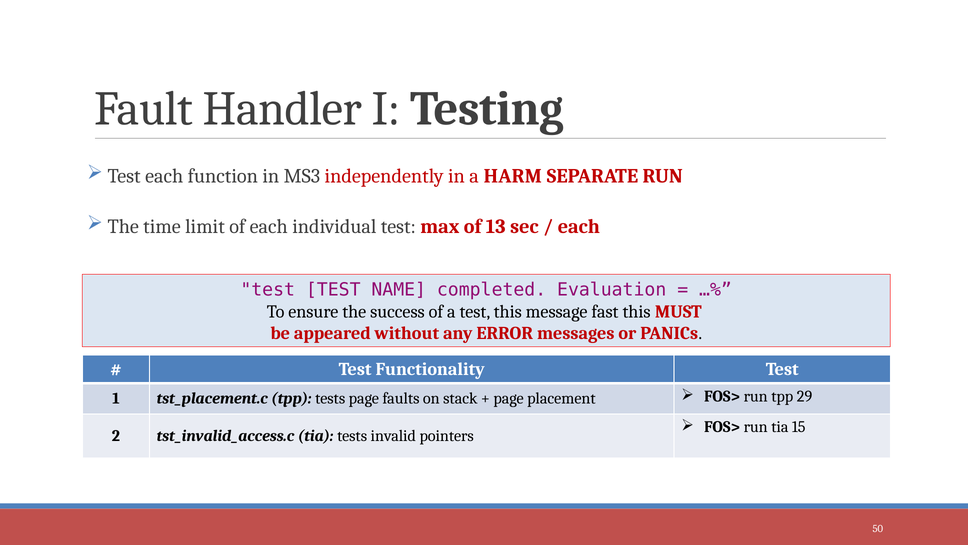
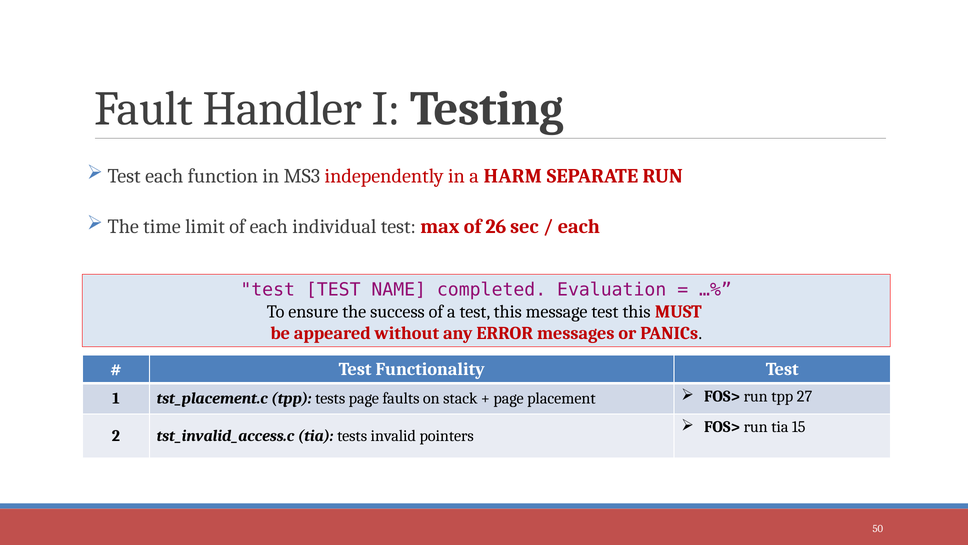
13: 13 -> 26 (496, 226)
message fast: fast -> test (605, 311)
29: 29 -> 27 (805, 396)
